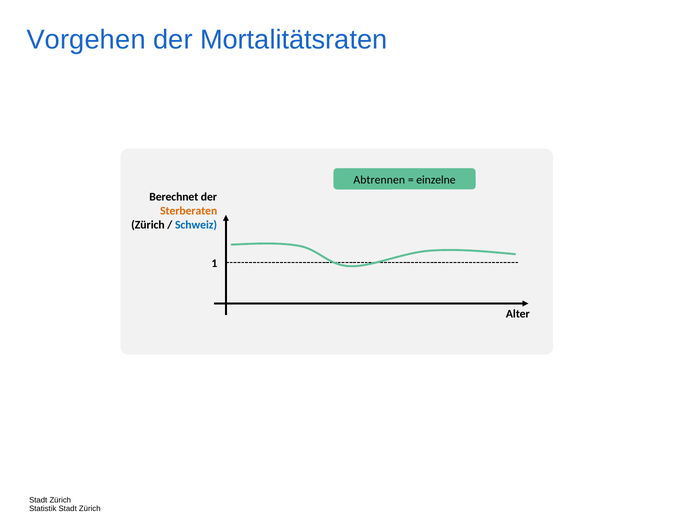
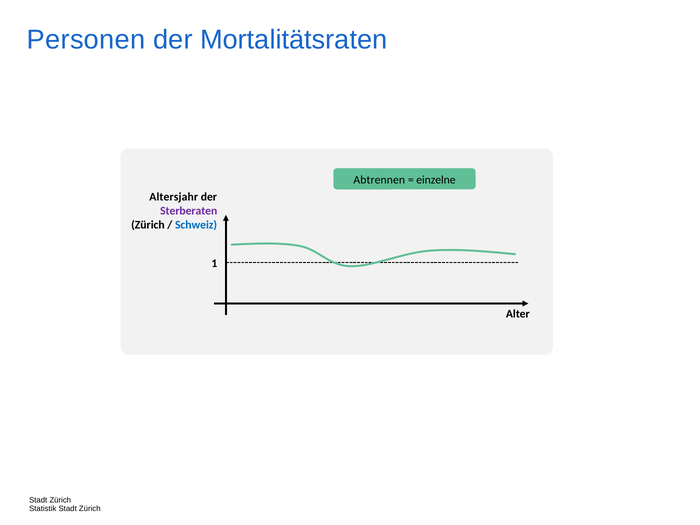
Vorgehen: Vorgehen -> Personen (86, 40)
Berechnet: Berechnet -> Altersjahr (174, 197)
Sterberaten colour: orange -> purple (189, 211)
